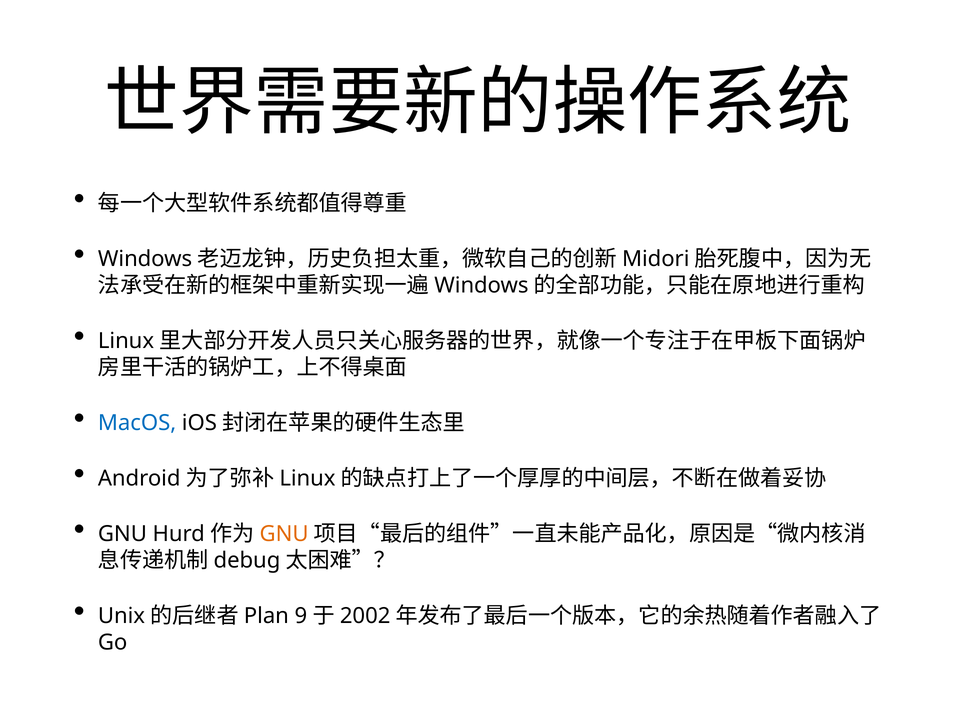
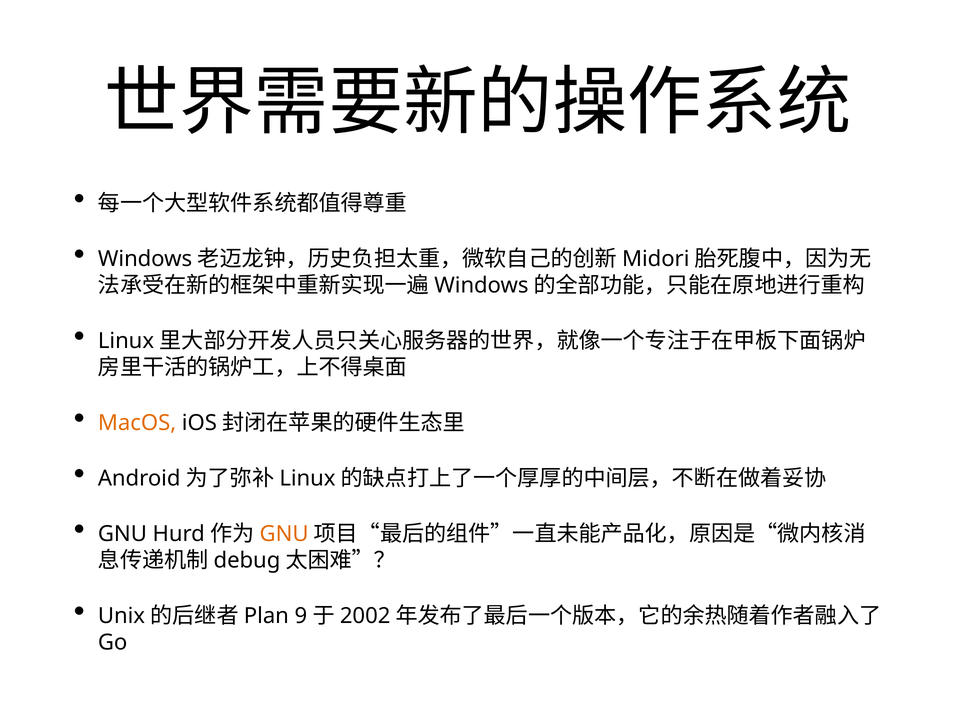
MacOS colour: blue -> orange (137, 423)
